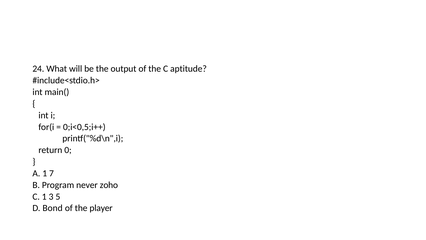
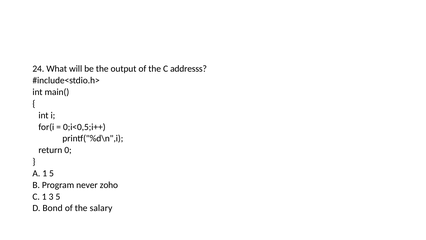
aptitude: aptitude -> addresss (189, 69)
1 7: 7 -> 5 (52, 173)
player: player -> salary (101, 208)
